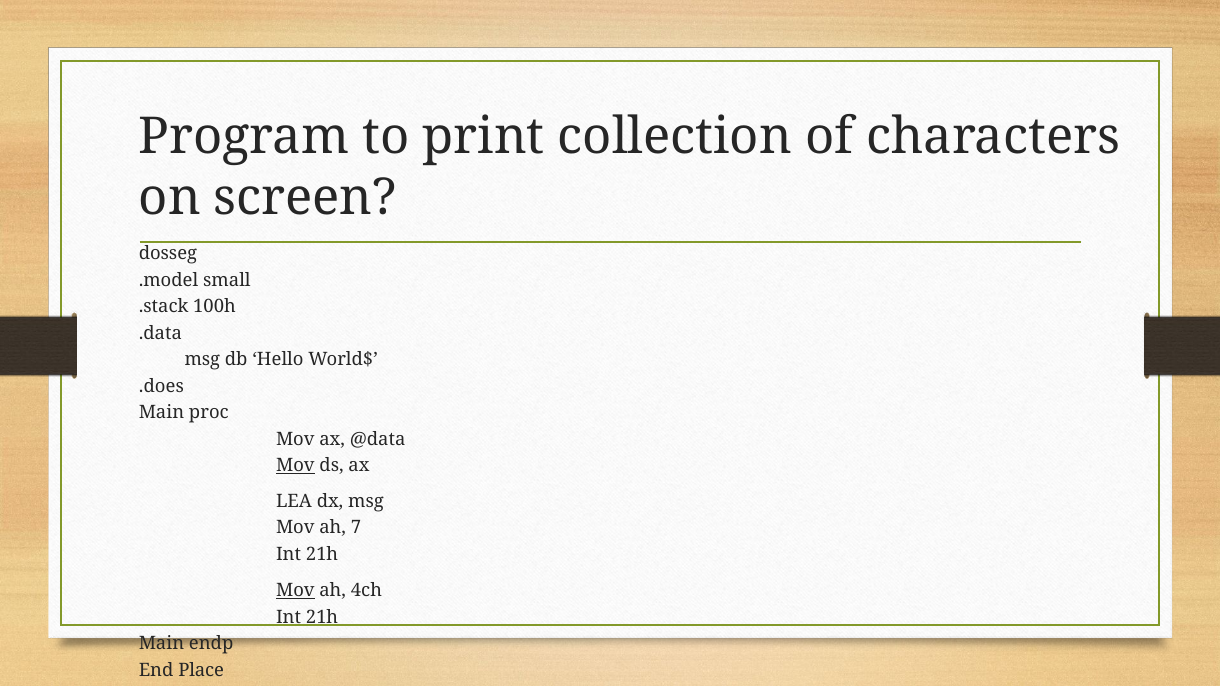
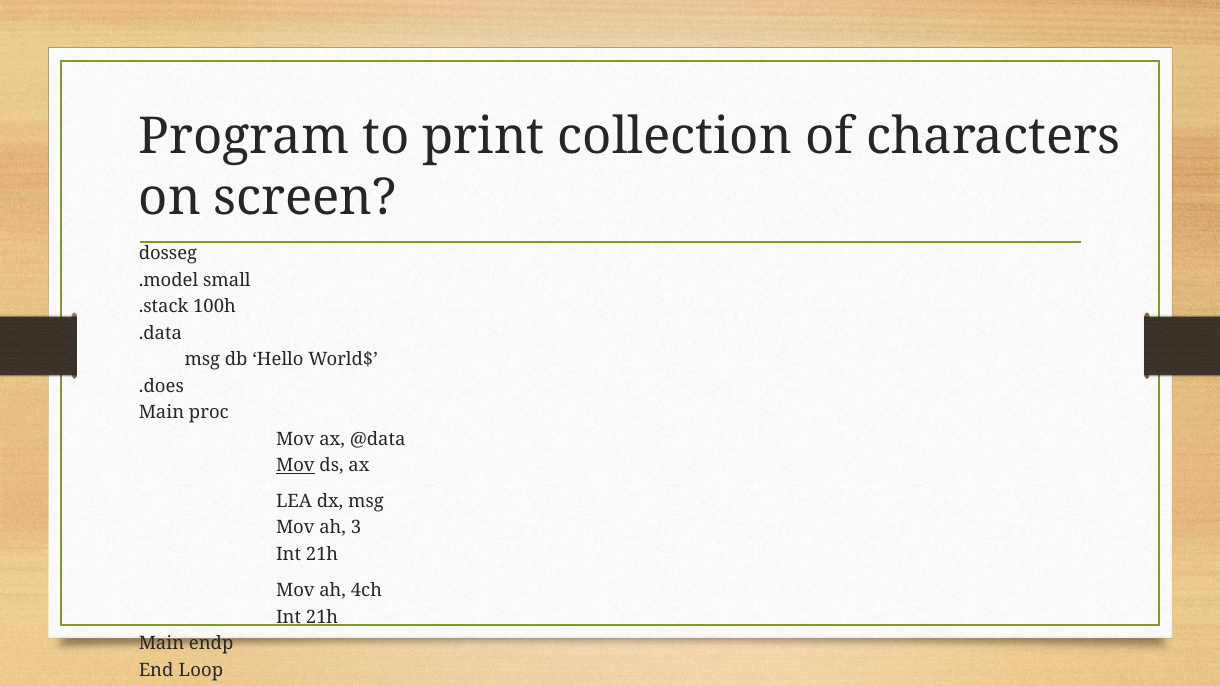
7: 7 -> 3 (356, 528)
Mov underline: present -> none (295, 591)
Place: Place -> Loop (201, 671)
